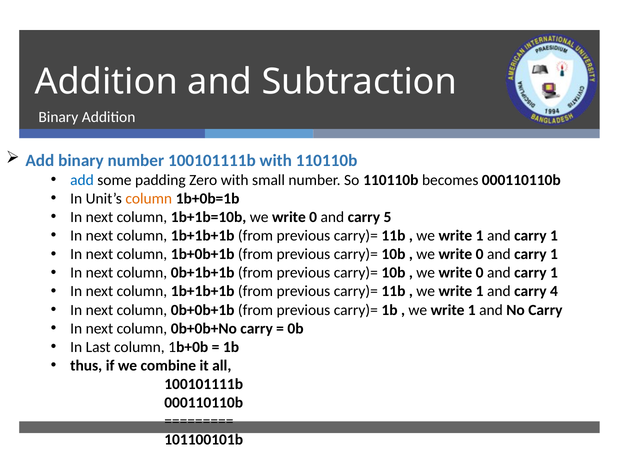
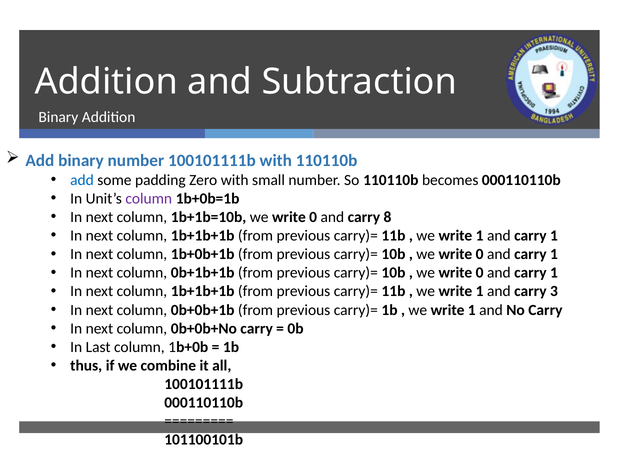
column colour: orange -> purple (149, 199)
5: 5 -> 8 (387, 217)
4: 4 -> 3 (554, 292)
